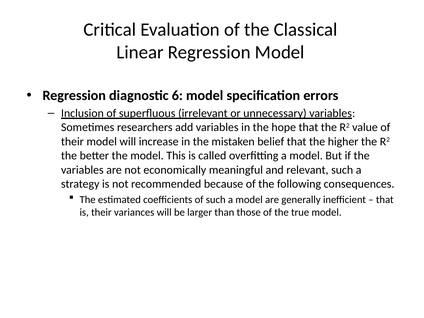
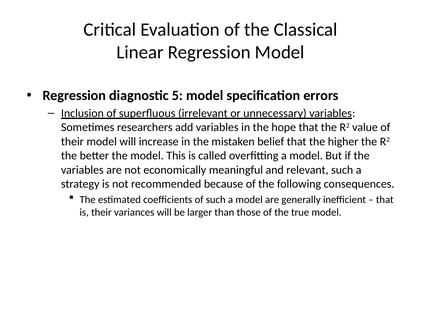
6: 6 -> 5 (177, 96)
